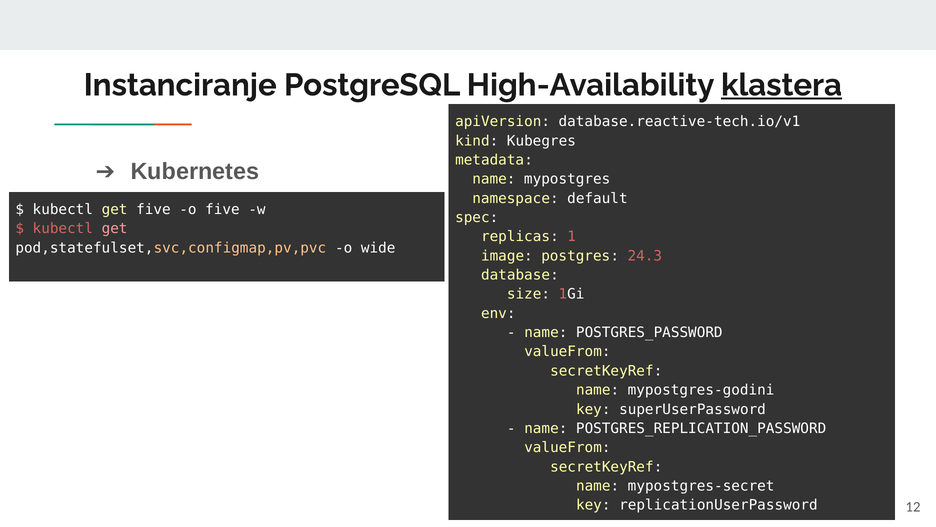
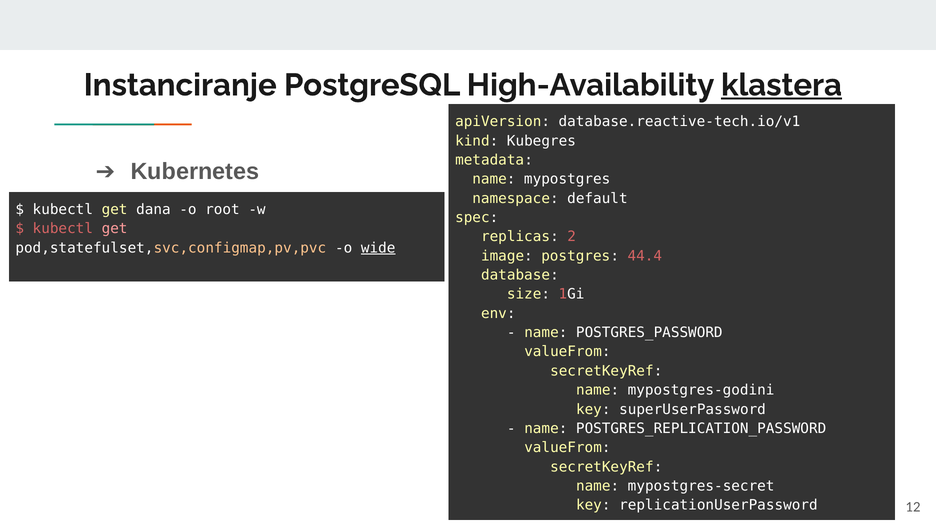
get five: five -> dana (153, 209)
o five: five -> root (222, 209)
1: 1 -> 2 (572, 236)
wide underline: none -> present (378, 248)
24.3: 24.3 -> 44.4 (645, 256)
